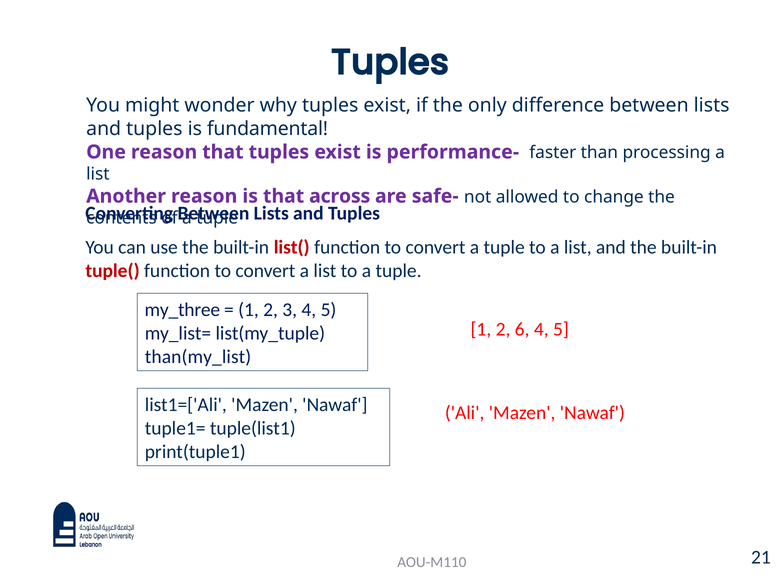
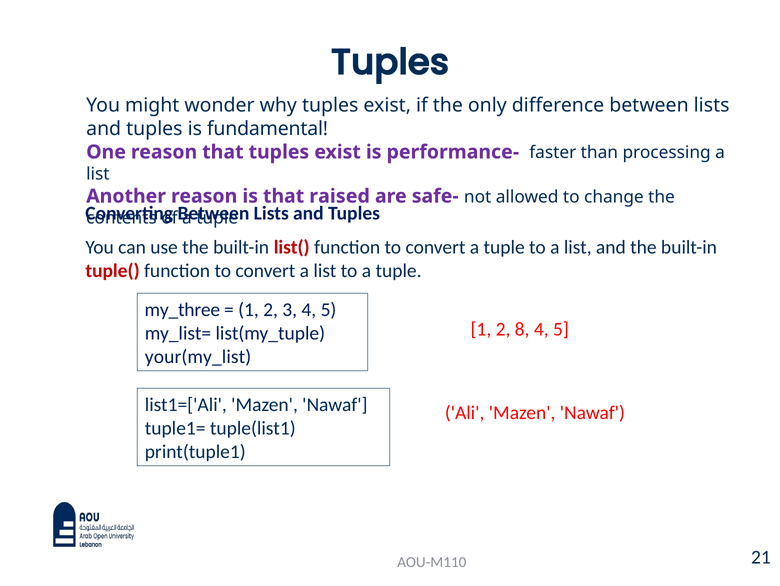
across: across -> raised (340, 196)
6: 6 -> 8 (522, 330)
than(my_list: than(my_list -> your(my_list (198, 357)
